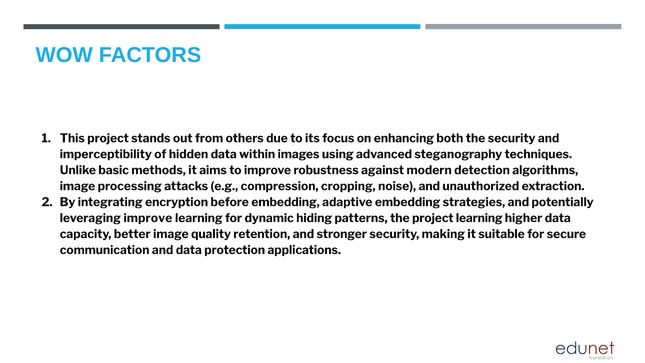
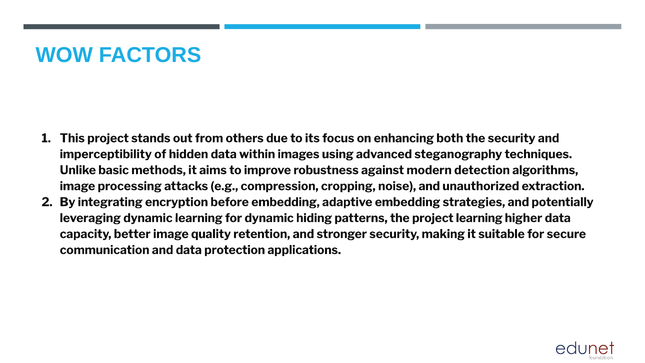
leveraging improve: improve -> dynamic (148, 218)
